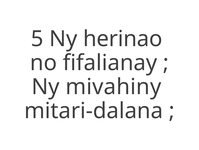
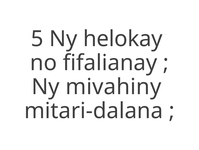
herinao: herinao -> helokay (123, 39)
